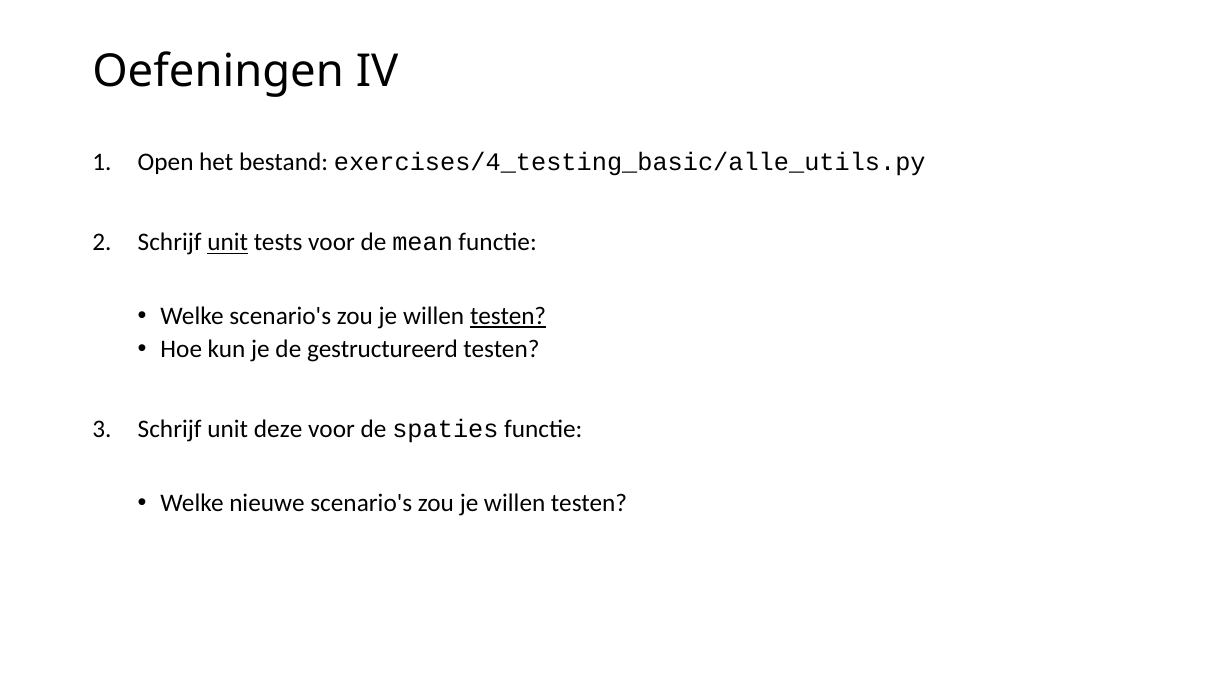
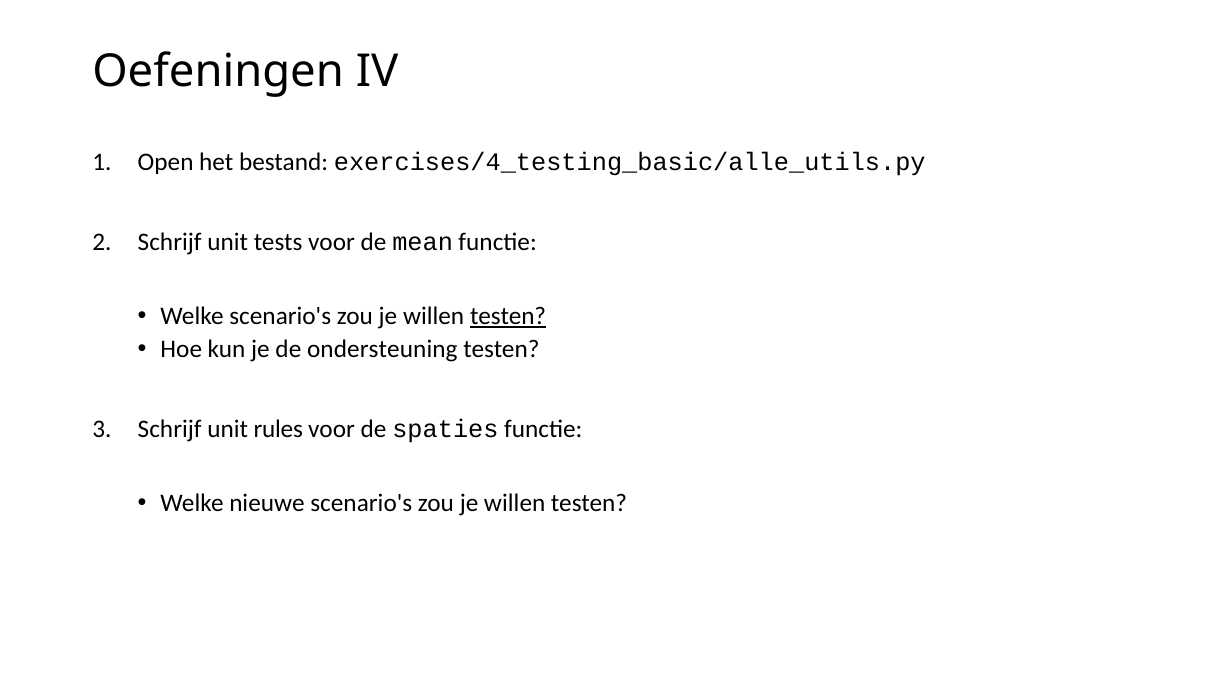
unit underline: present -> none (228, 243)
gestructureerd: gestructureerd -> ondersteuning (382, 350)
deze: deze -> rules (278, 429)
